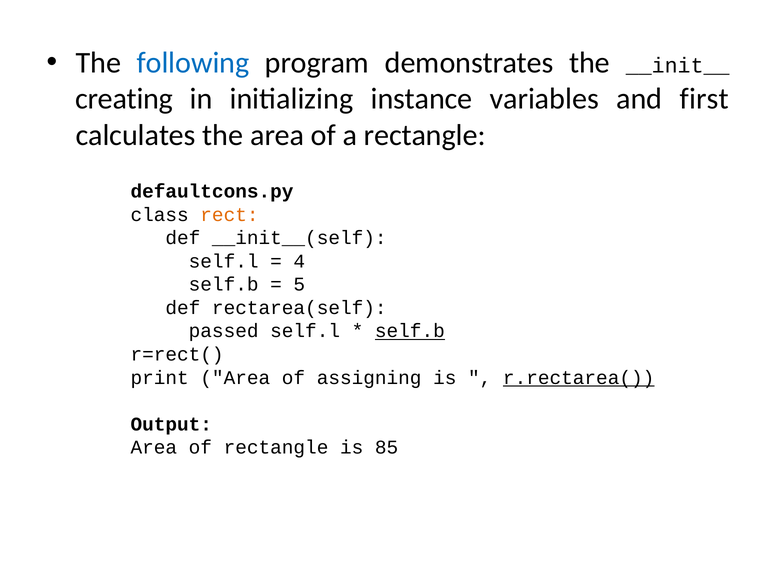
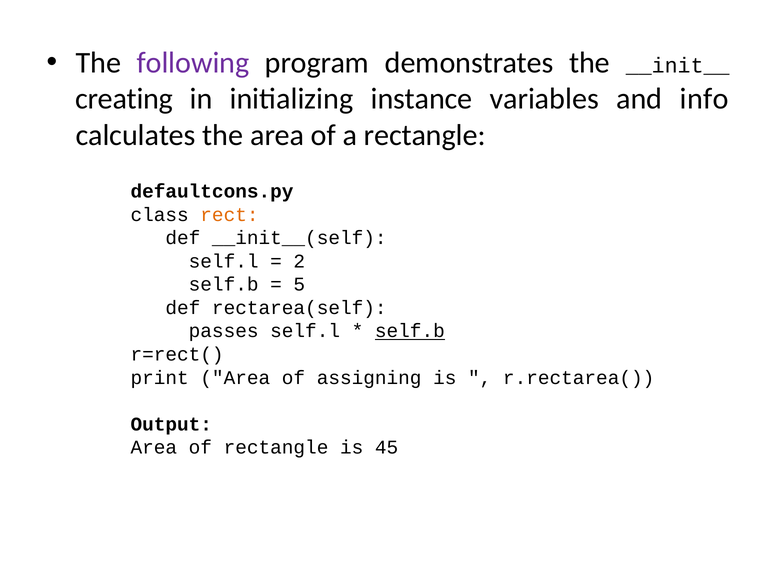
following colour: blue -> purple (193, 63)
first: first -> info (704, 99)
4: 4 -> 2 (299, 261)
passed: passed -> passes (224, 331)
r.rectarea( underline: present -> none (579, 378)
85: 85 -> 45 (387, 447)
